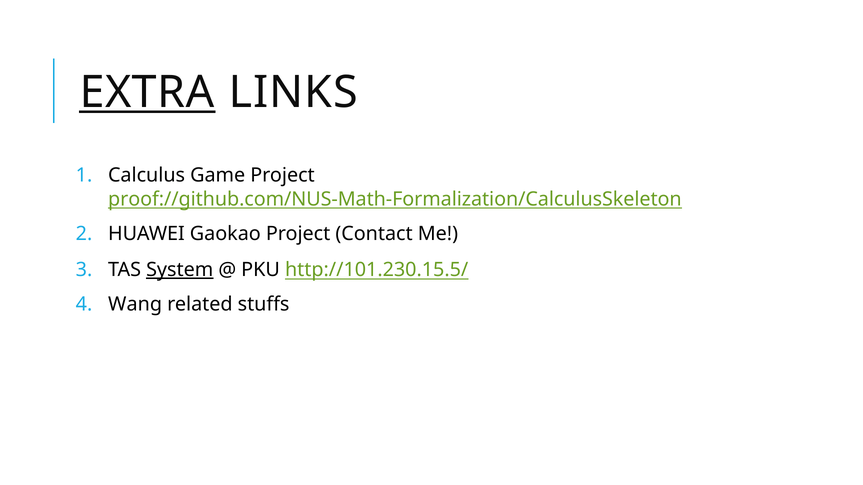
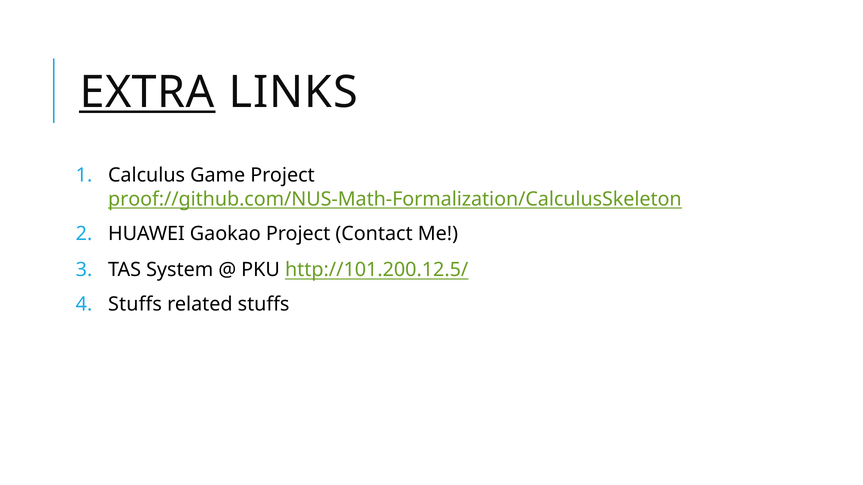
System underline: present -> none (180, 270)
http://101.230.15.5/: http://101.230.15.5/ -> http://101.200.12.5/ (377, 270)
Wang: Wang -> Stuffs (135, 305)
